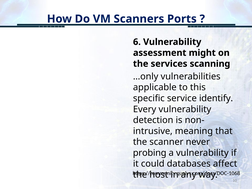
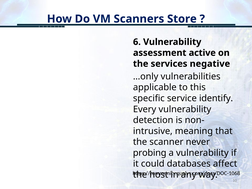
Ports: Ports -> Store (182, 19)
might: might -> active (202, 53)
scanning: scanning -> negative (210, 64)
